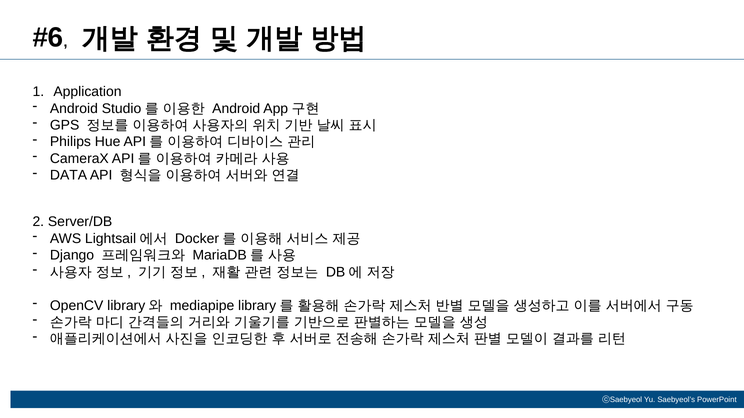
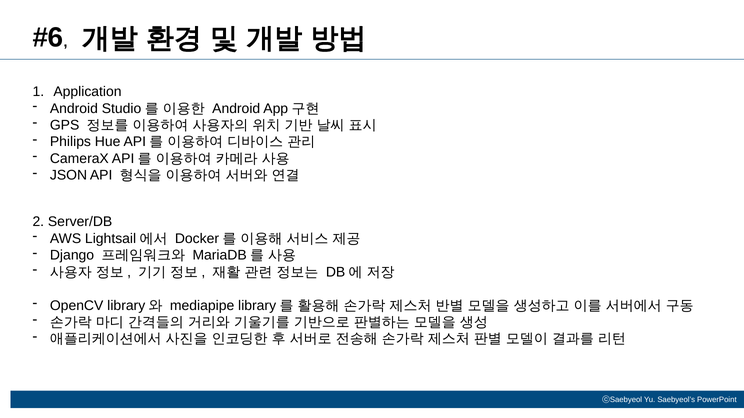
DATA: DATA -> JSON (69, 176)
